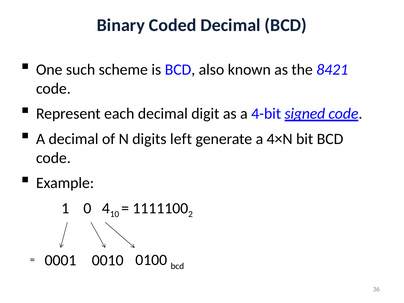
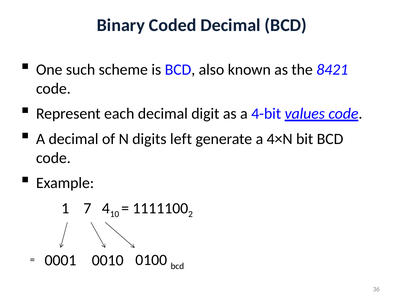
signed: signed -> values (305, 114)
0: 0 -> 7 (87, 208)
